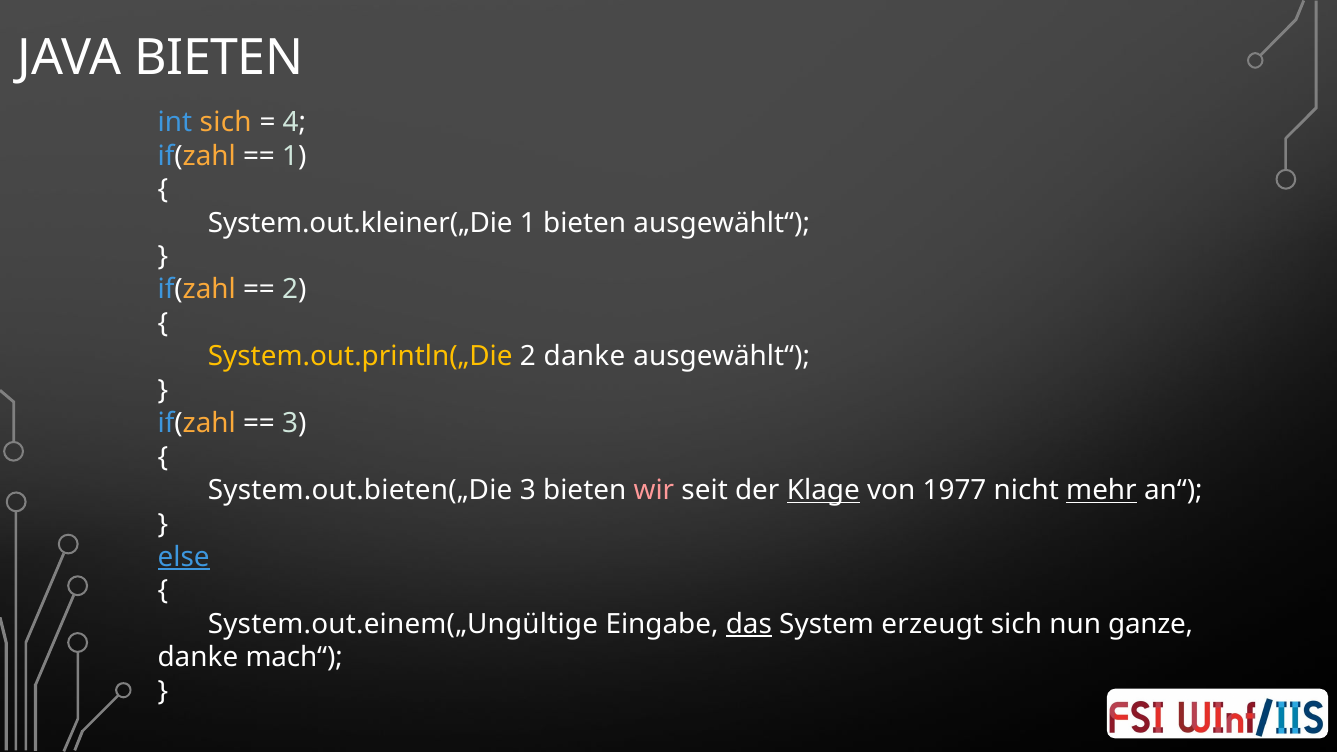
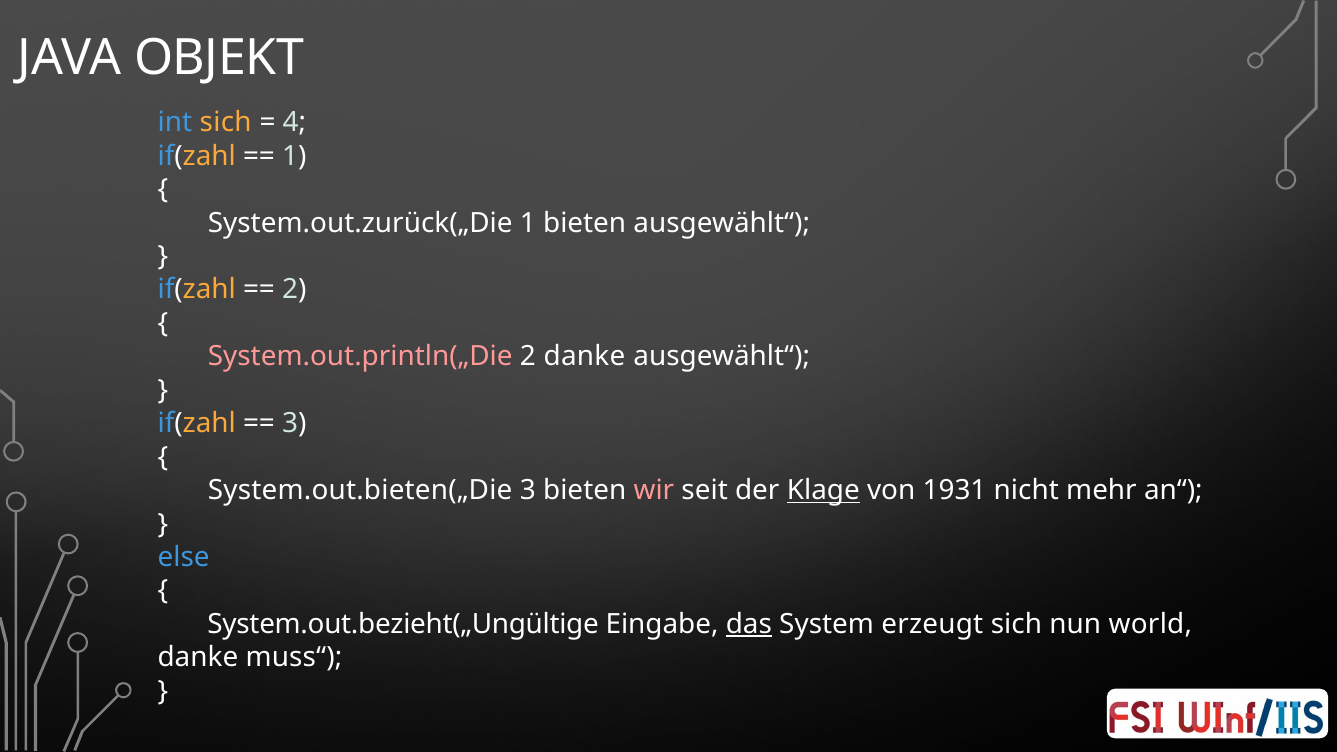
JAVA BIETEN: BIETEN -> OBJEKT (219, 58)
System.out.kleiner(„Die: System.out.kleiner(„Die -> System.out.zurück(„Die (360, 223)
System.out.println(„Die colour: yellow -> pink (360, 357)
1977: 1977 -> 1931 (955, 490)
mehr underline: present -> none (1101, 490)
else underline: present -> none (184, 557)
System.out.einem(„Ungültige: System.out.einem(„Ungültige -> System.out.bezieht(„Ungültige (403, 624)
ganze: ganze -> world (1150, 624)
mach“: mach“ -> muss“ (294, 658)
